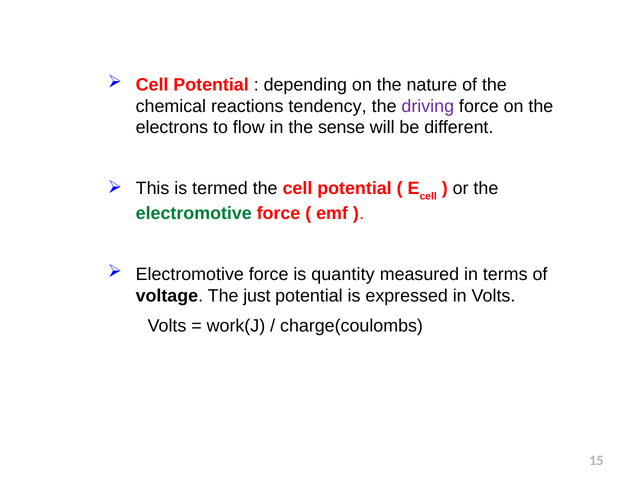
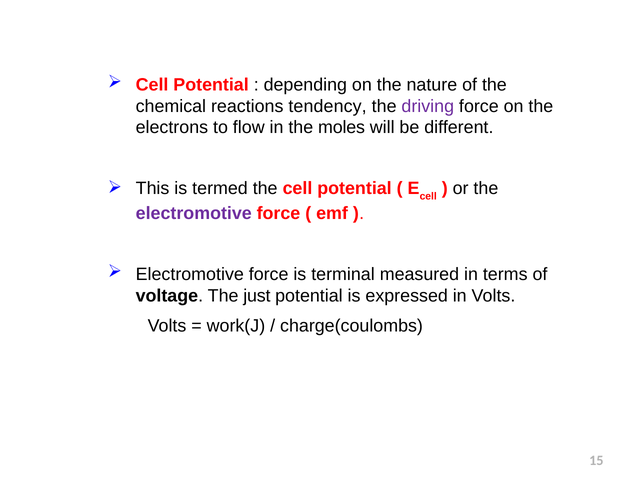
sense: sense -> moles (342, 127)
electromotive colour: green -> purple (194, 213)
quantity: quantity -> terminal (343, 274)
